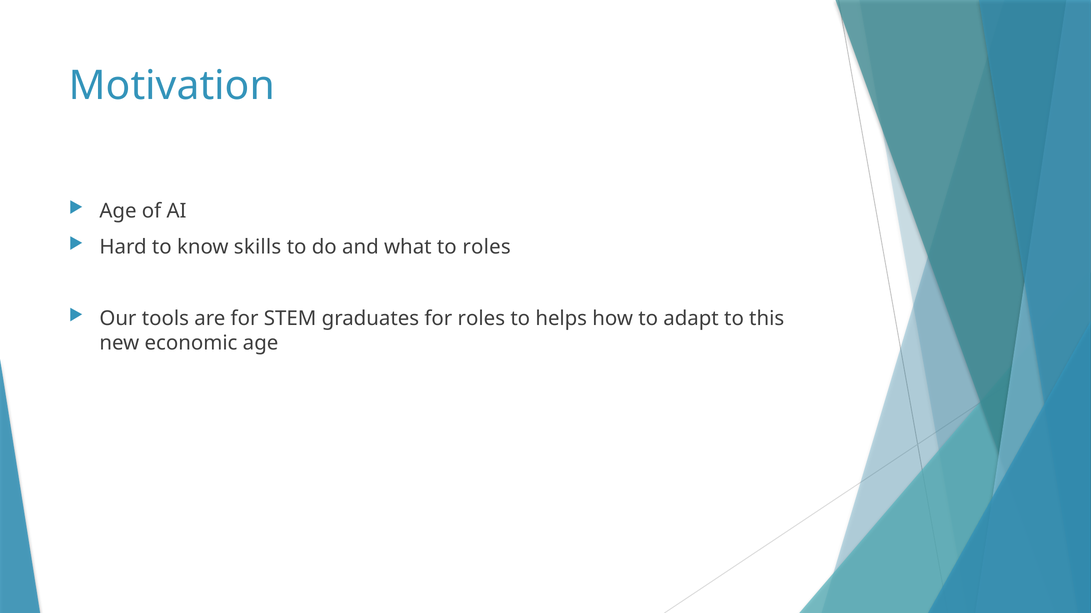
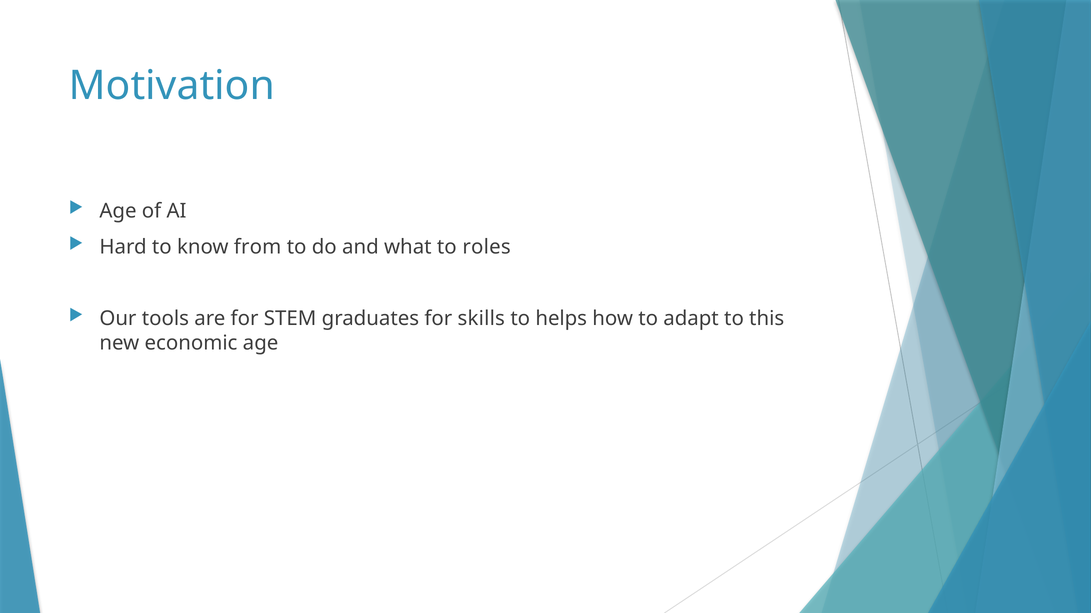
skills: skills -> from (258, 247)
for roles: roles -> skills (481, 319)
